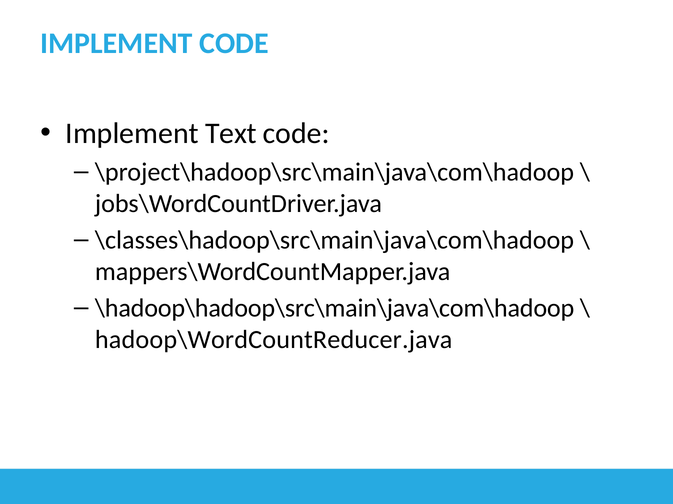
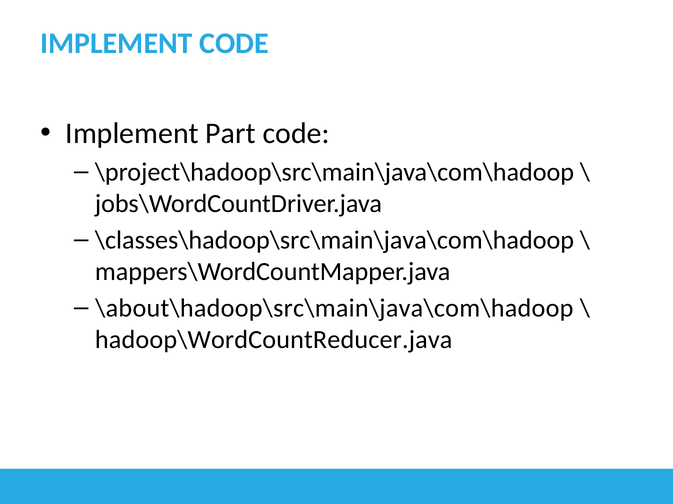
Text: Text -> Part (231, 134)
\hadoop\hadoop\src\main\java\com\hadoop: \hadoop\hadoop\src\main\java\com\hadoop -> \about\hadoop\src\main\java\com\hadoop (334, 309)
